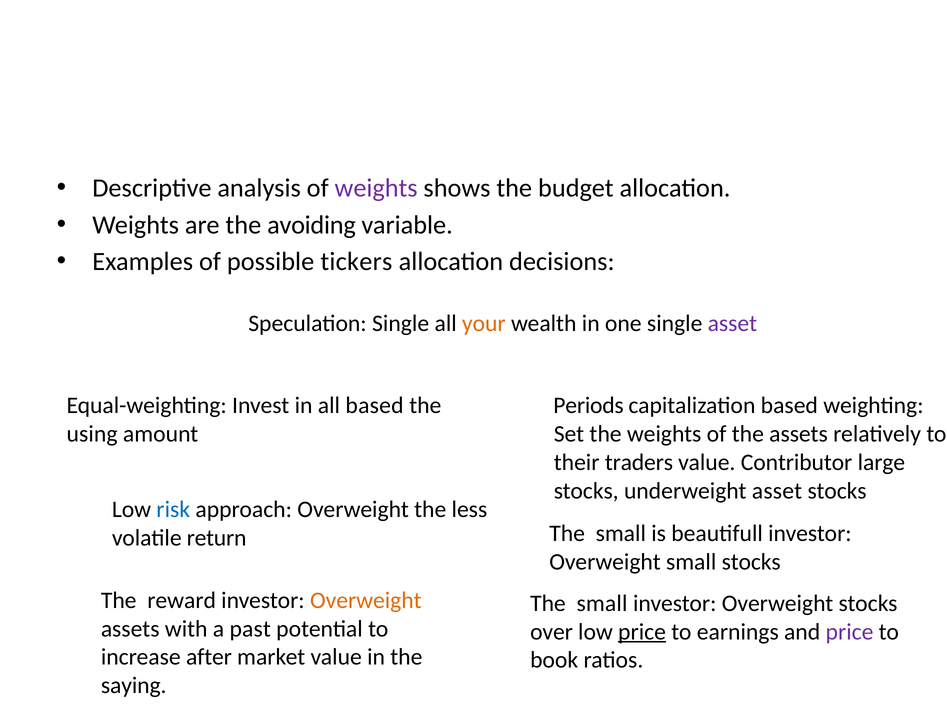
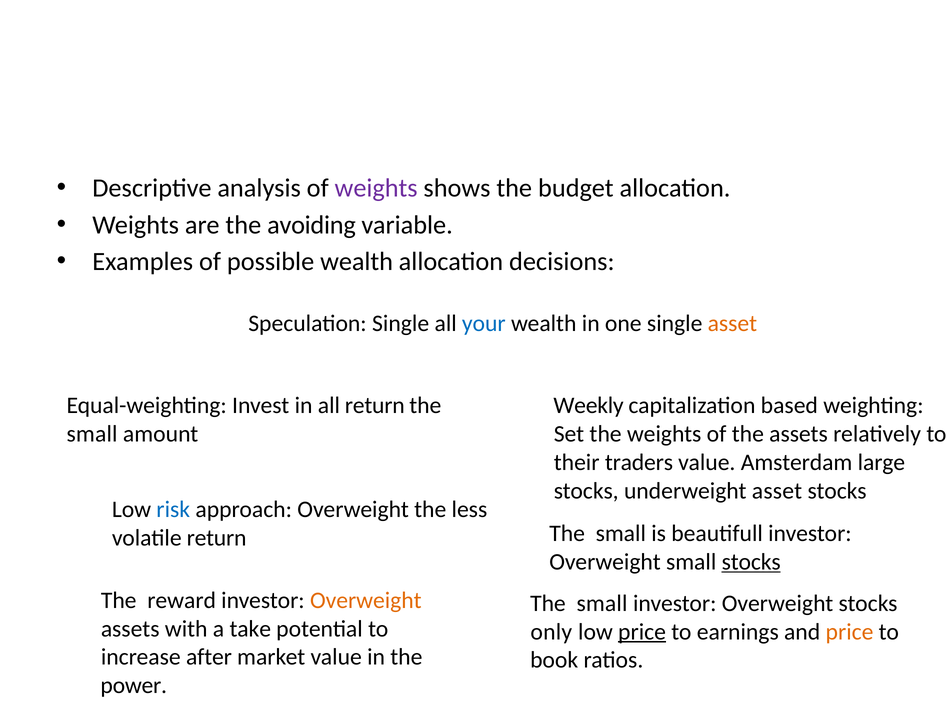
possible tickers: tickers -> wealth (357, 262)
your colour: orange -> blue (484, 324)
asset colour: purple -> orange (732, 324)
all based: based -> return (375, 406)
Periods: Periods -> Weekly (589, 406)
using: using -> small (92, 434)
Contributor: Contributor -> Amsterdam (797, 463)
stocks underline: none -> present (751, 562)
past: past -> take (250, 629)
over: over -> only (551, 632)
price colour: purple -> orange (850, 632)
saying: saying -> power (134, 686)
